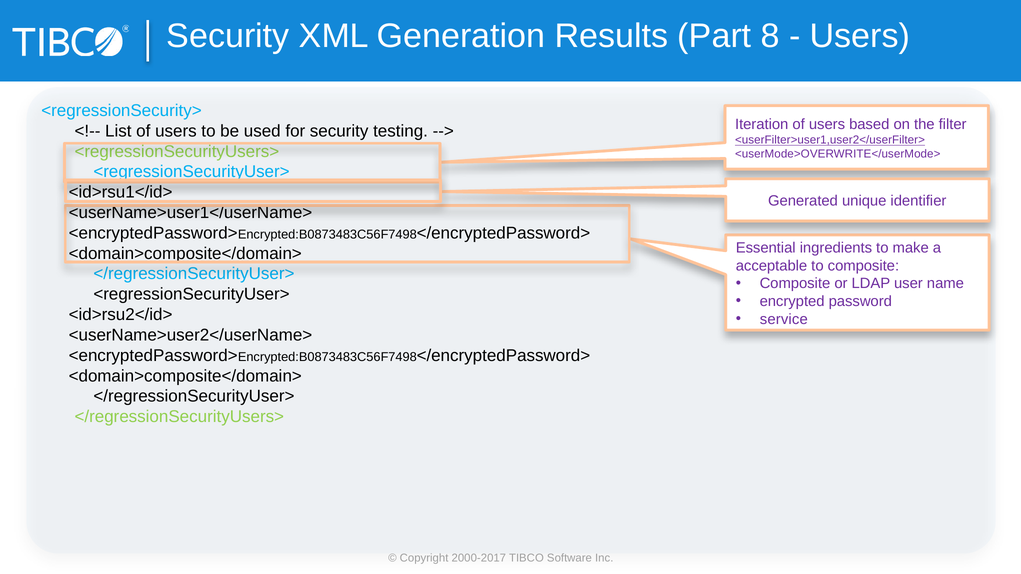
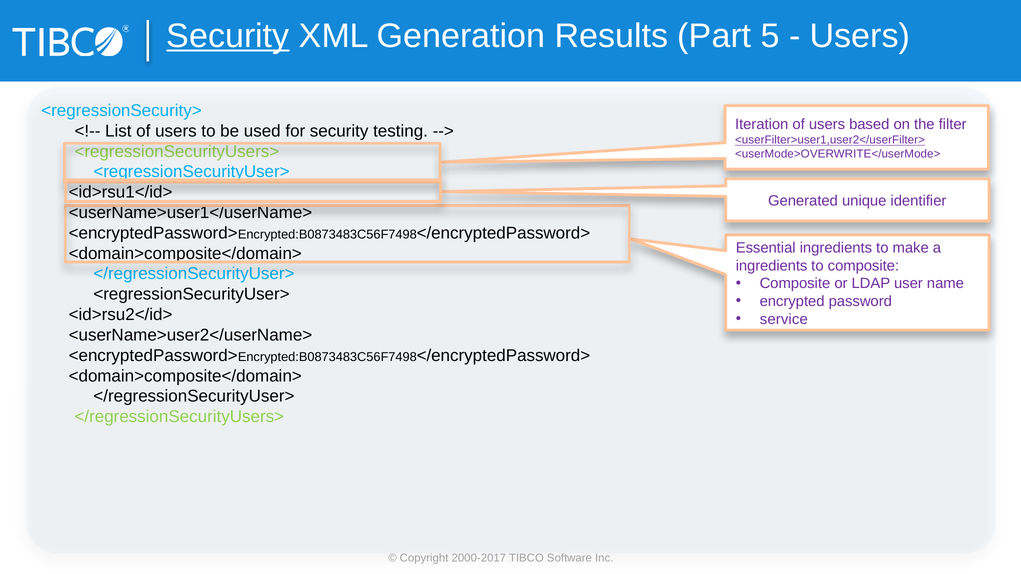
Security underline: none -> present (228, 36)
8: 8 -> 5 (770, 36)
acceptable: acceptable -> ingredients (772, 266)
